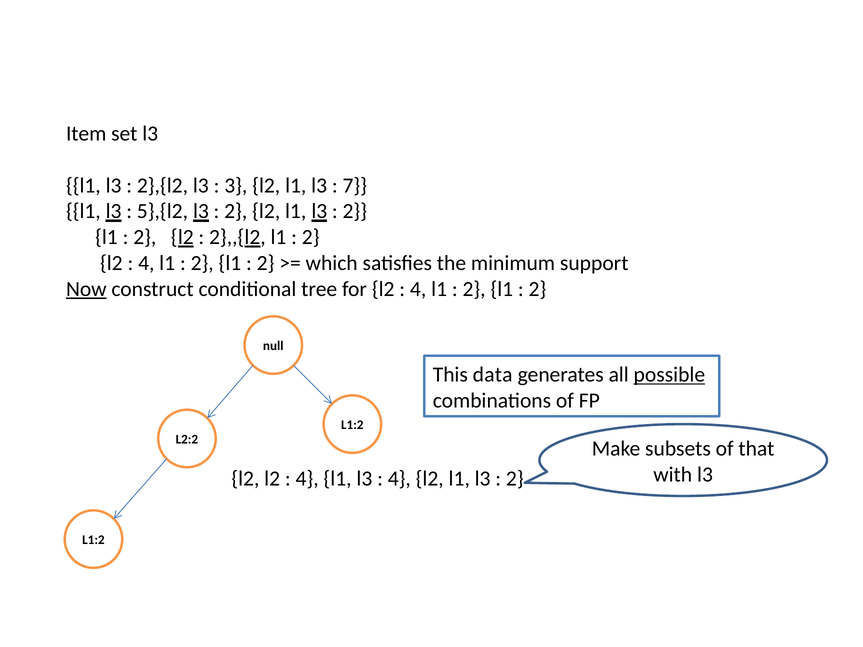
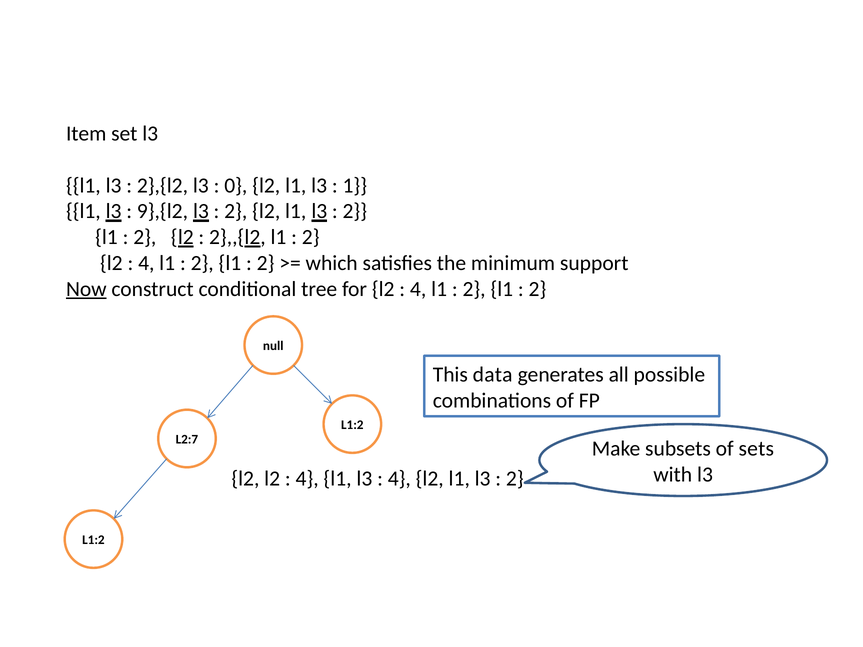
3: 3 -> 0 (236, 186)
7: 7 -> 1 (355, 186)
5},{l2: 5},{l2 -> 9},{l2 (162, 211)
possible underline: present -> none (669, 375)
L2:2: L2:2 -> L2:7 (187, 440)
that: that -> sets (756, 449)
